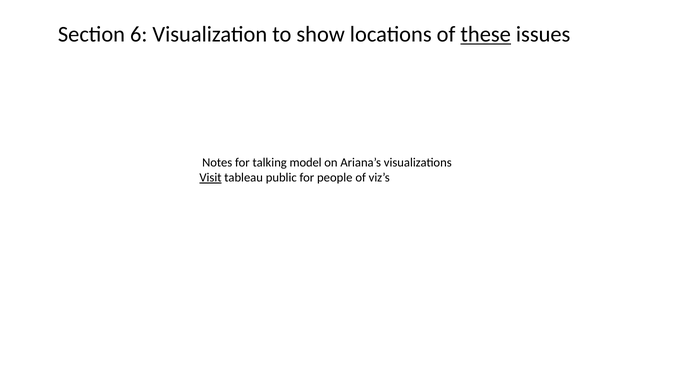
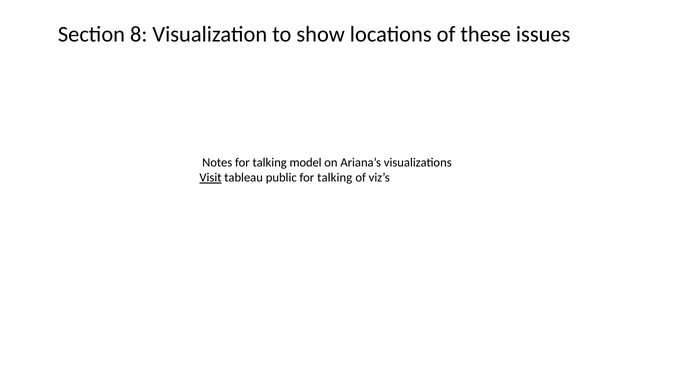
6: 6 -> 8 (139, 34)
these underline: present -> none (486, 34)
public for people: people -> talking (335, 177)
